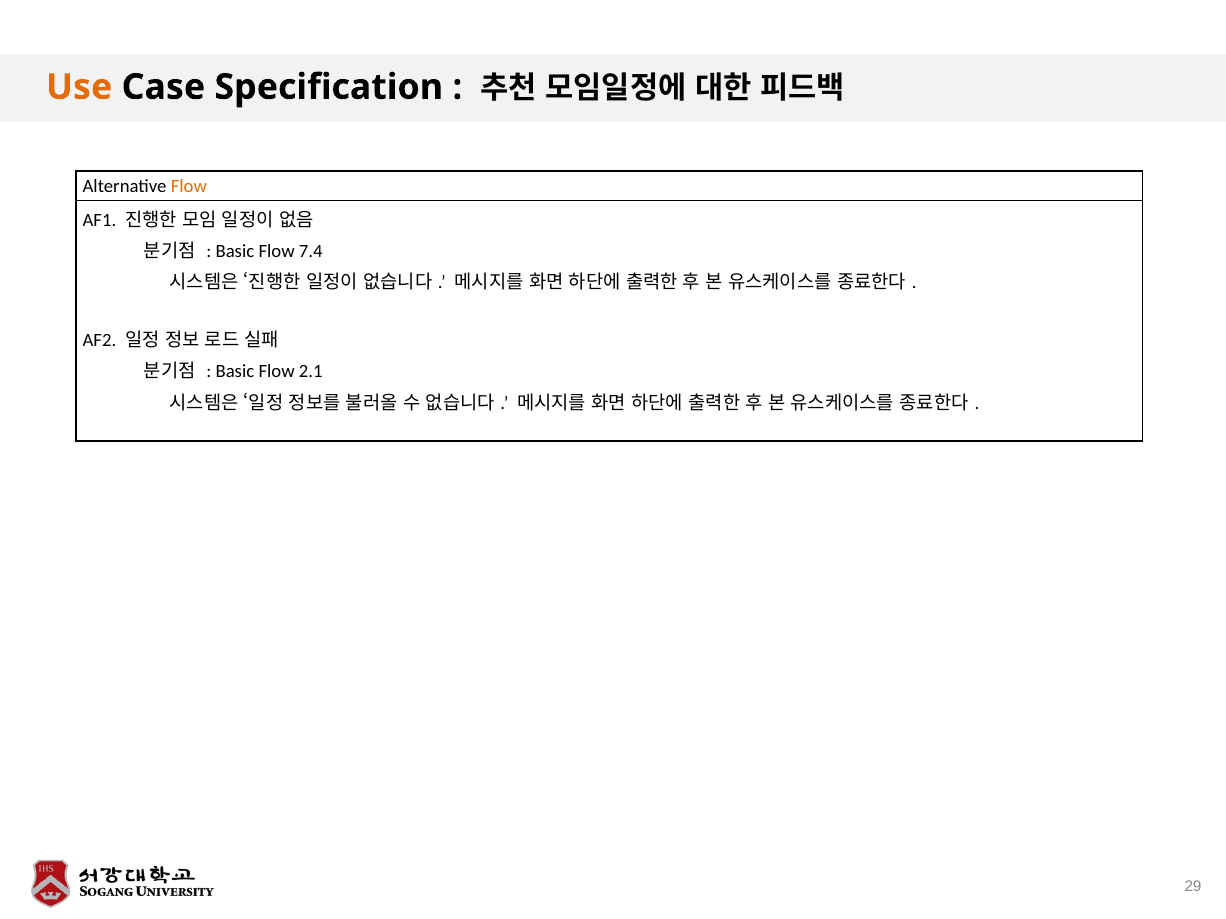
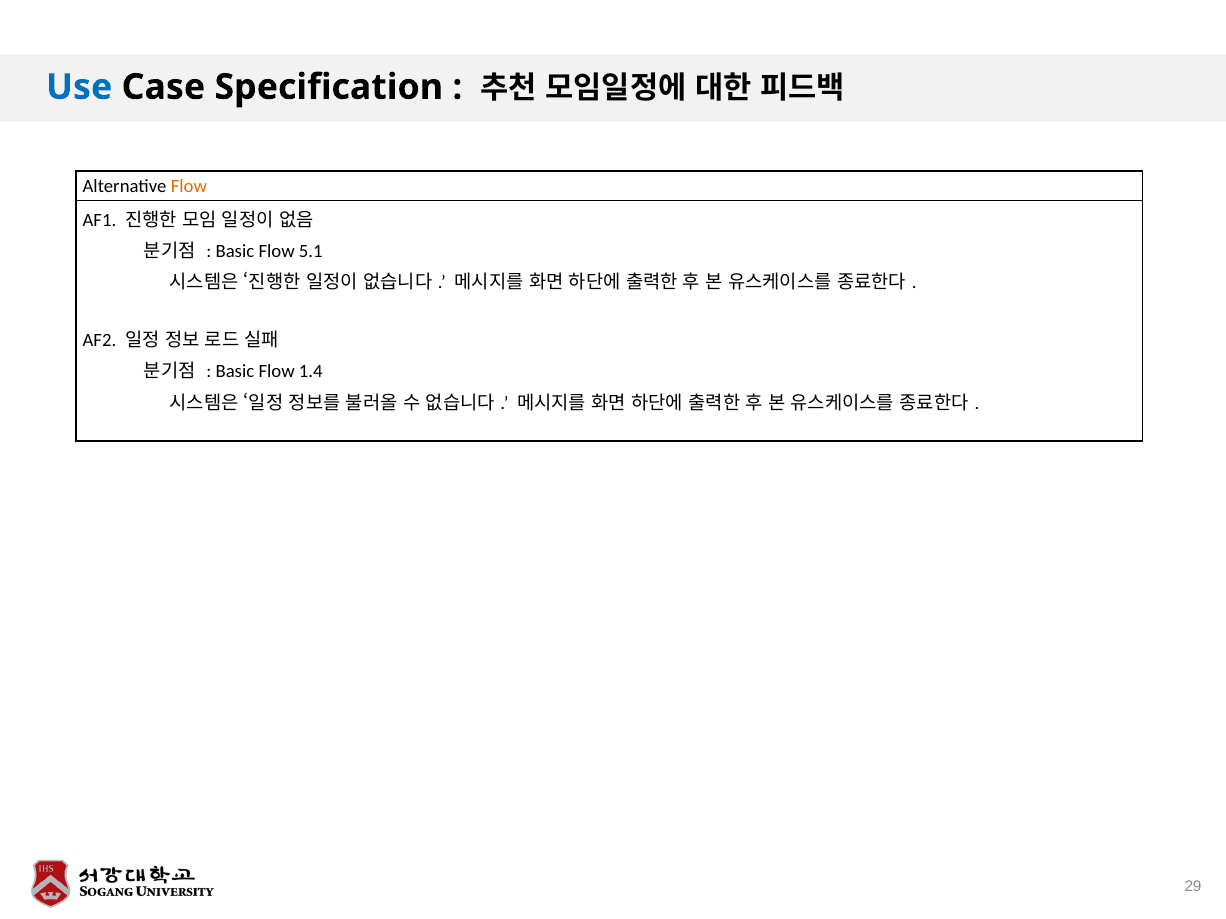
Use colour: orange -> blue (79, 87)
7.4: 7.4 -> 5.1 (311, 252)
2.1: 2.1 -> 1.4 (311, 372)
